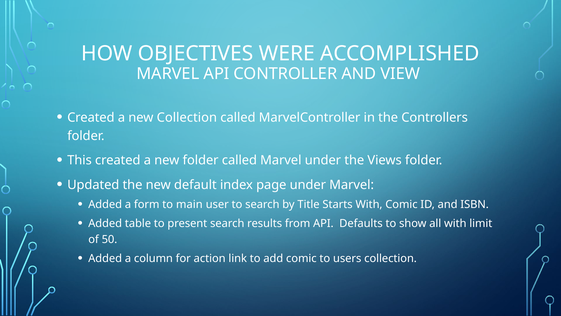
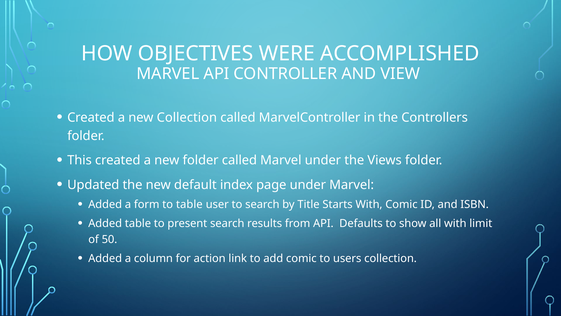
to main: main -> table (189, 204)
